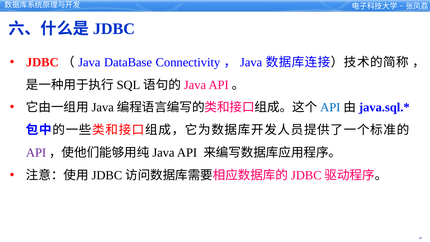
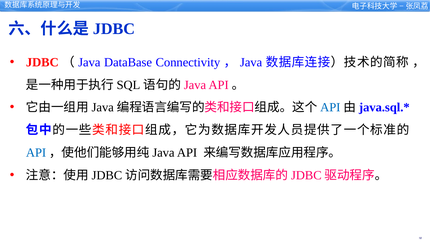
API colour: purple -> blue (36, 153)
